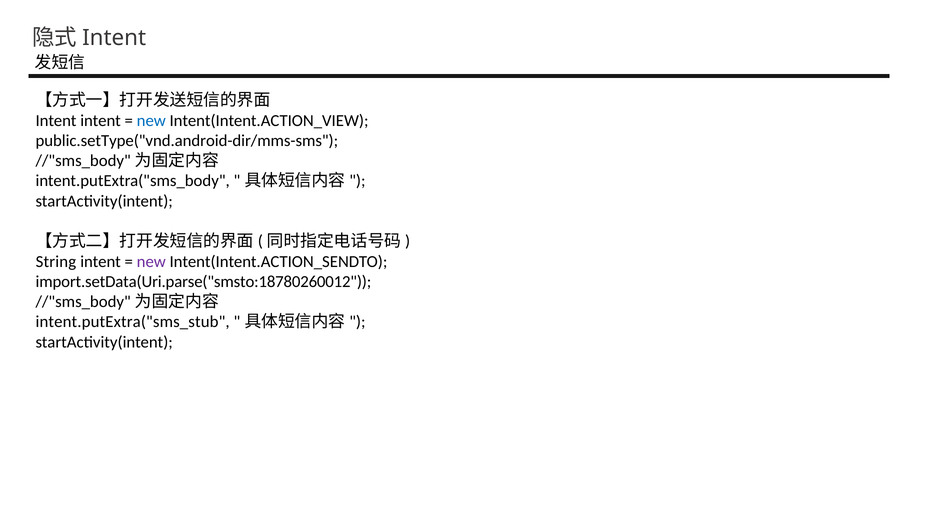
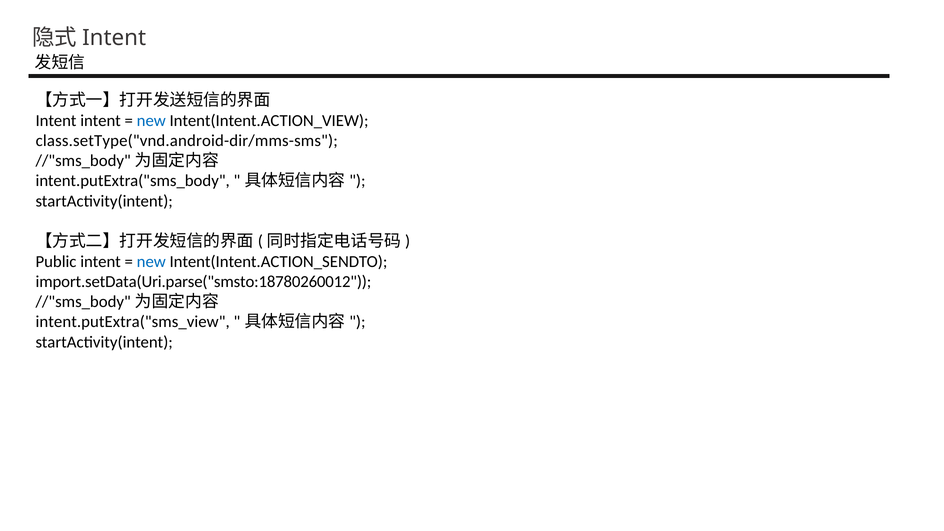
public.setType("vnd.android-dir/mms-sms: public.setType("vnd.android-dir/mms-sms -> class.setType("vnd.android-dir/mms-sms (187, 141)
String: String -> Public (56, 261)
new colour: purple -> blue (151, 261)
intent.putExtra("sms_stub: intent.putExtra("sms_stub -> intent.putExtra("sms_view (133, 322)
